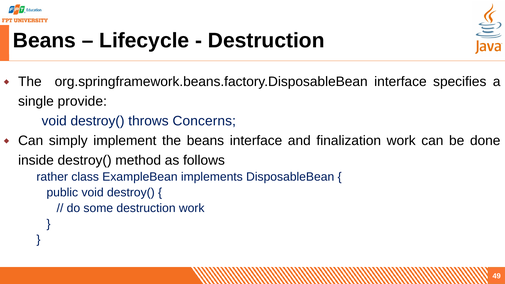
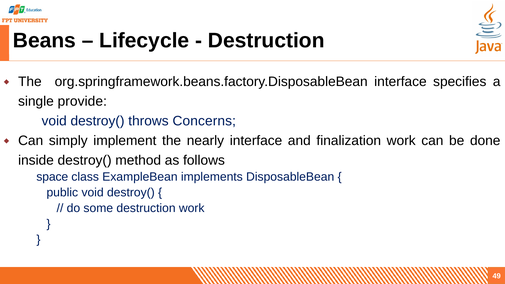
the beans: beans -> nearly (205, 141)
rather: rather -> space (52, 177)
